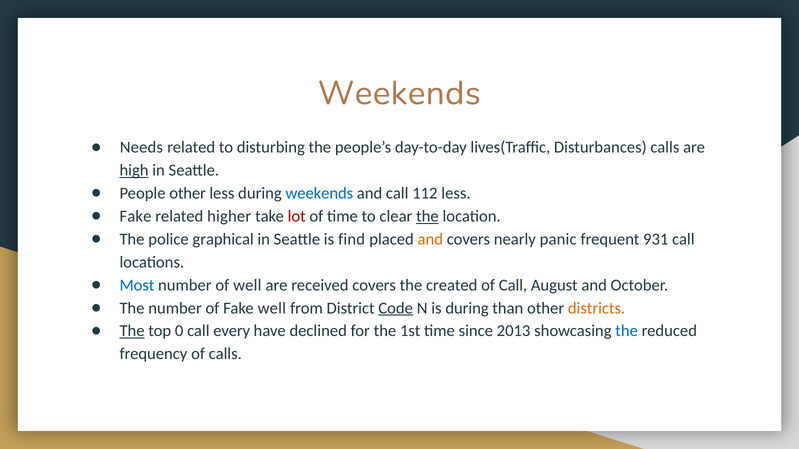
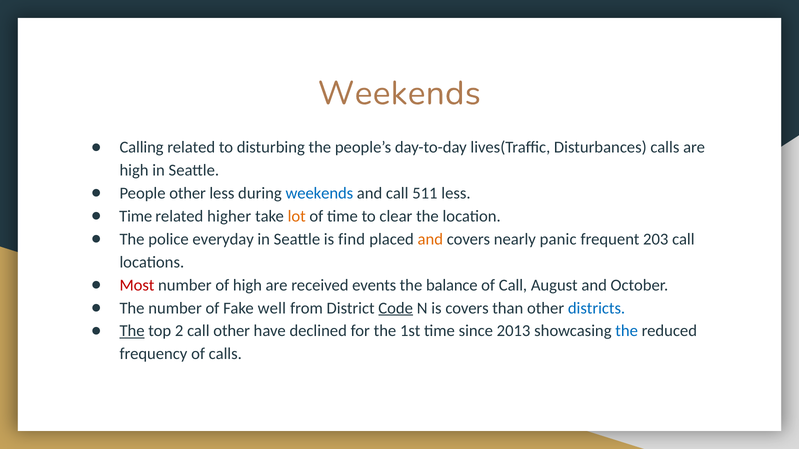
Needs: Needs -> Calling (142, 148)
high underline: present -> none (134, 171)
112: 112 -> 511 (425, 194)
Fake: Fake -> Time (136, 217)
lot colour: red -> orange (297, 217)
the underline: present -> none (427, 217)
graphical: graphical -> everyday (223, 239)
931: 931 -> 203 (656, 239)
Most colour: blue -> red (137, 285)
of well: well -> high (247, 285)
received covers: covers -> events (374, 285)
created: created -> balance (452, 285)
is during: during -> covers (467, 308)
districts colour: orange -> blue (597, 308)
0: 0 -> 2 (179, 331)
call every: every -> other (232, 331)
